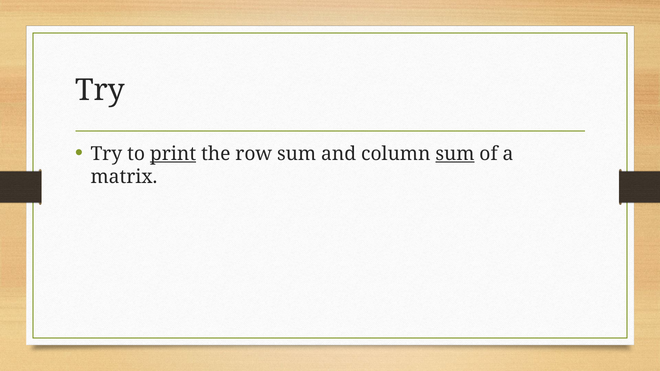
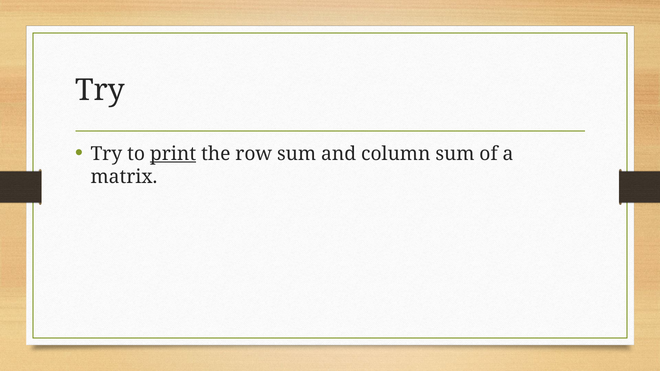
sum underline: present -> none (455, 154)
